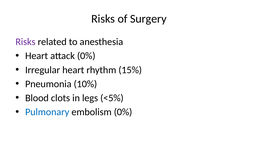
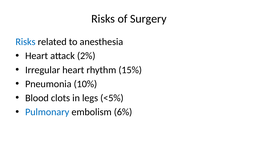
Risks colour: purple -> blue (25, 42)
attack 0%: 0% -> 2% (86, 56)
embolism 0%: 0% -> 6% (123, 112)
